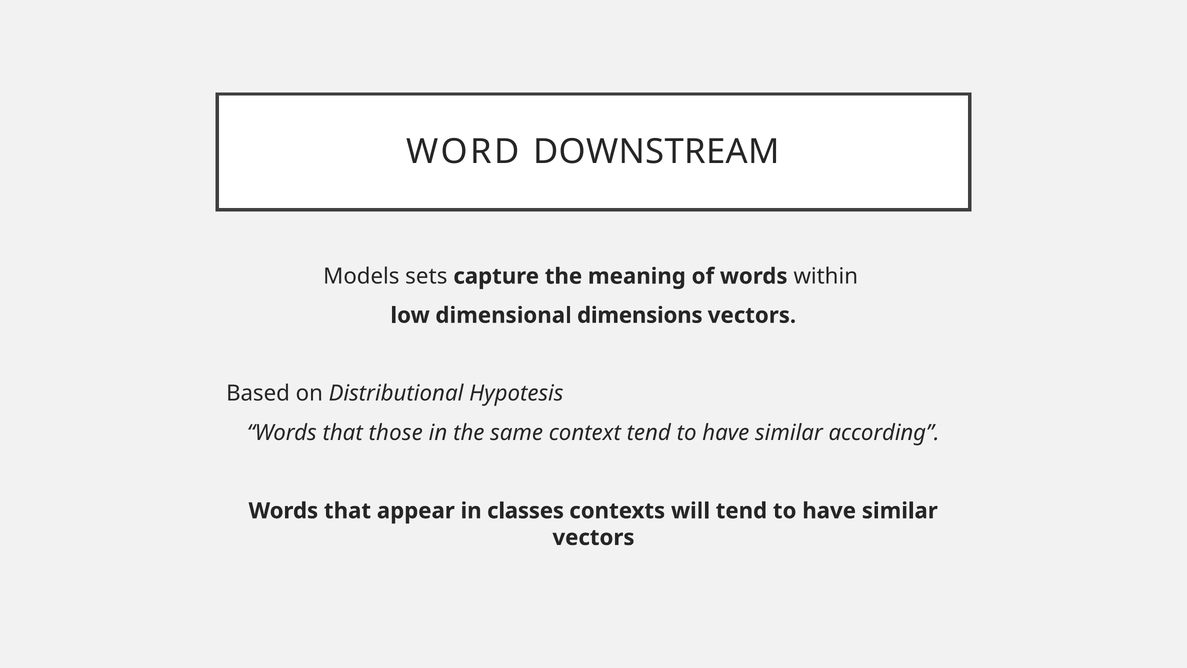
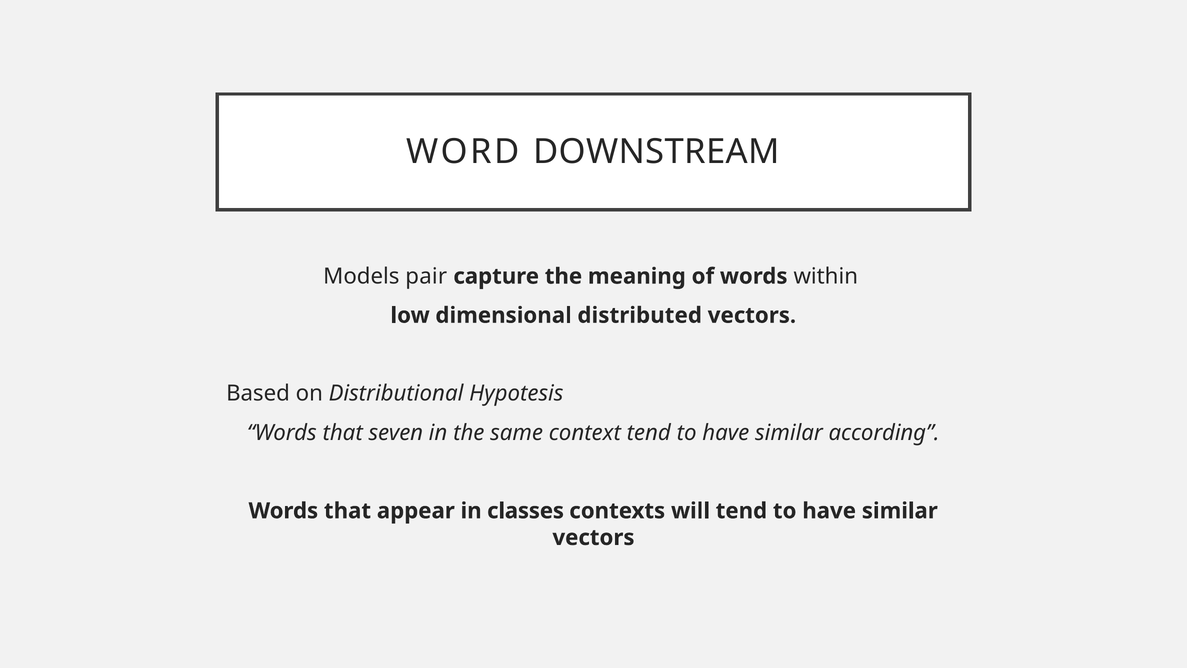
sets: sets -> pair (426, 276)
dimensions: dimensions -> distributed (640, 315)
those: those -> seven (396, 433)
